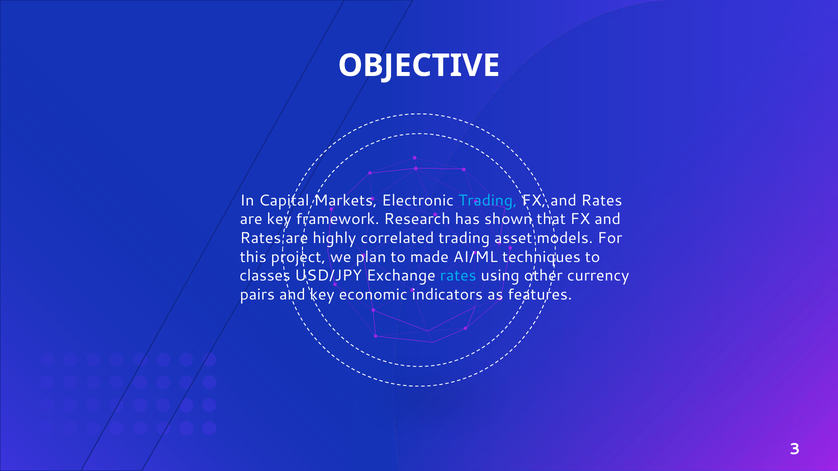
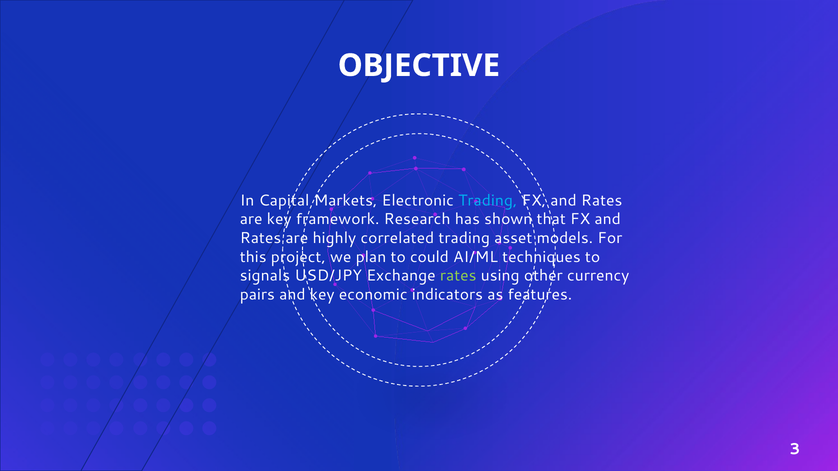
made: made -> could (429, 257)
classes: classes -> signals (265, 276)
rates colour: light blue -> light green (458, 276)
